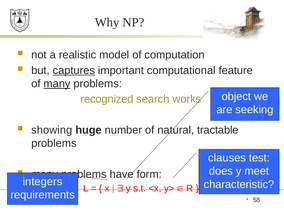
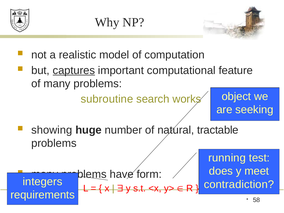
many underline: present -> none (57, 84)
recognized: recognized -> subroutine (107, 99)
clauses: clauses -> running (227, 158)
characteristic: characteristic -> contradiction (239, 184)
